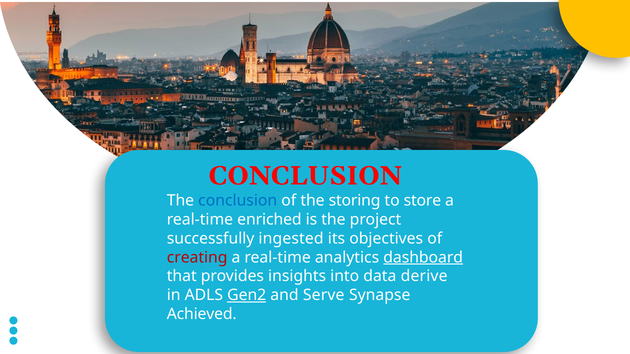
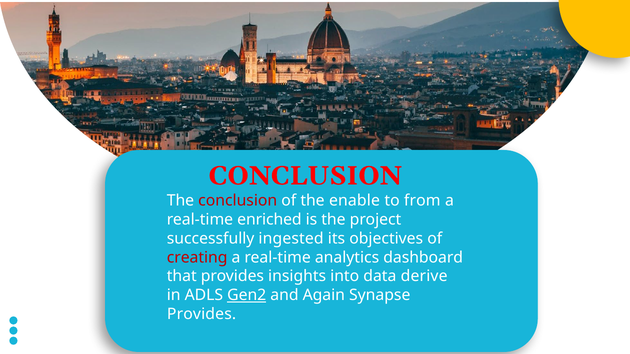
conclusion colour: blue -> red (238, 201)
storing: storing -> enable (354, 201)
store: store -> from (422, 201)
dashboard underline: present -> none (423, 258)
Serve: Serve -> Again (324, 295)
Achieved: Achieved -> Provides (202, 314)
